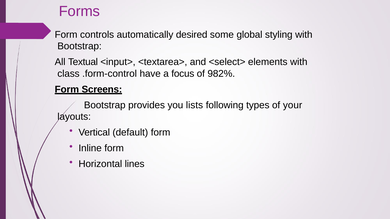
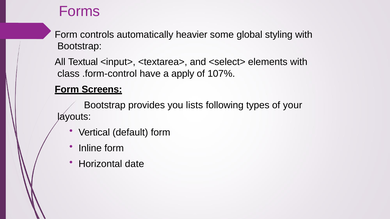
desired: desired -> heavier (192, 35)
focus: focus -> apply (183, 74)
982%: 982% -> 107% (221, 74)
lines: lines -> date (135, 164)
